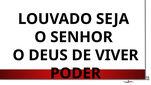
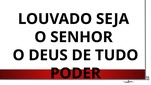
VIVER: VIVER -> TUDO (117, 55)
